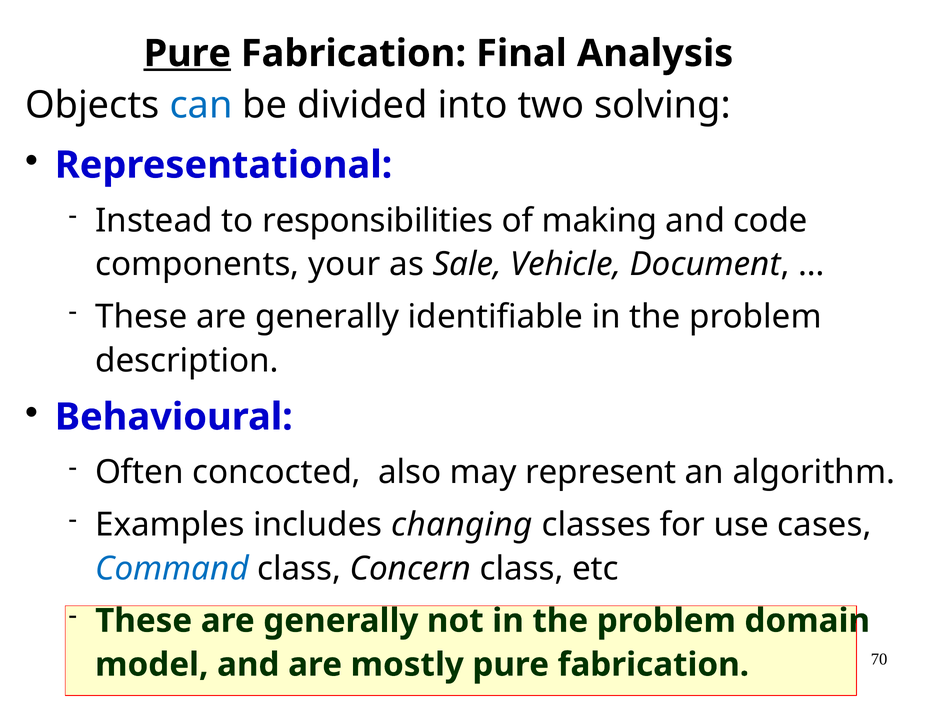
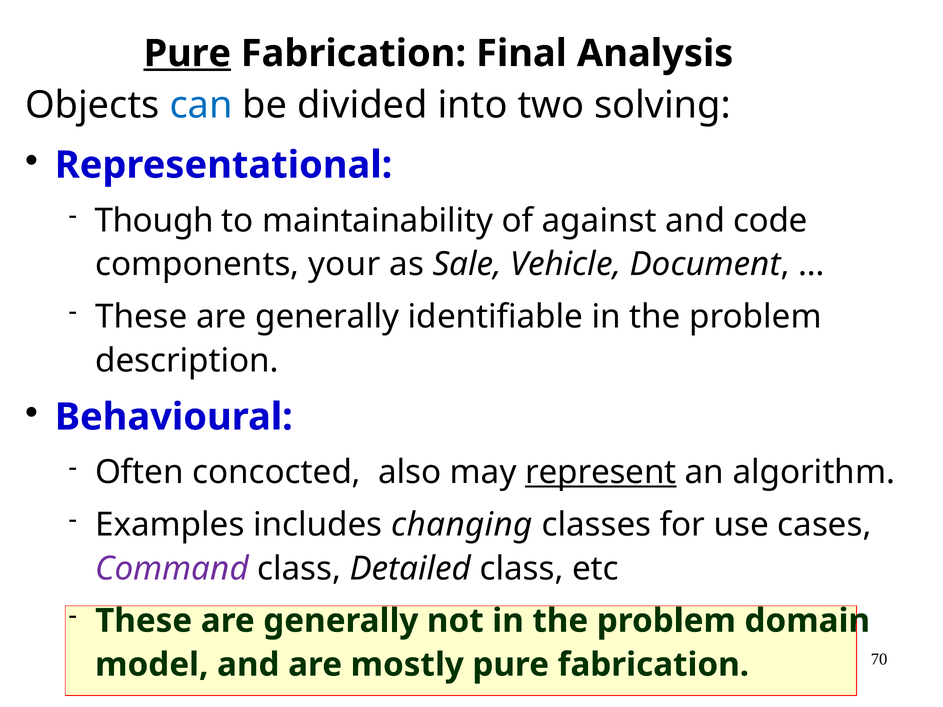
Instead: Instead -> Though (154, 221)
responsibilities: responsibilities -> maintainability (378, 221)
making: making -> against (599, 221)
represent underline: none -> present (601, 473)
Command colour: blue -> purple (172, 569)
Concern: Concern -> Detailed (410, 569)
